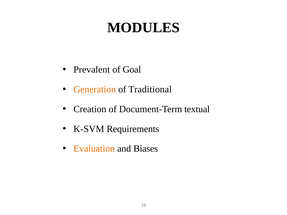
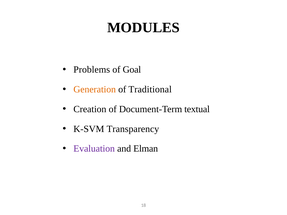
Prevalent: Prevalent -> Problems (92, 70)
Requirements: Requirements -> Transparency (133, 129)
Evaluation colour: orange -> purple (94, 149)
Biases: Biases -> Elman (146, 149)
